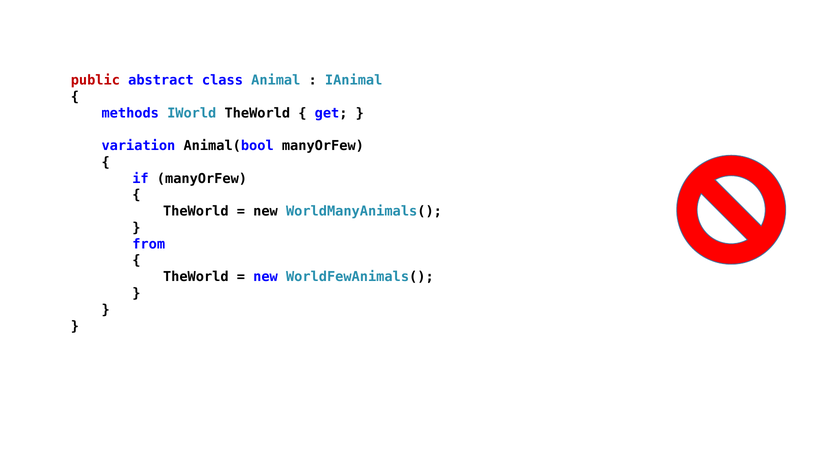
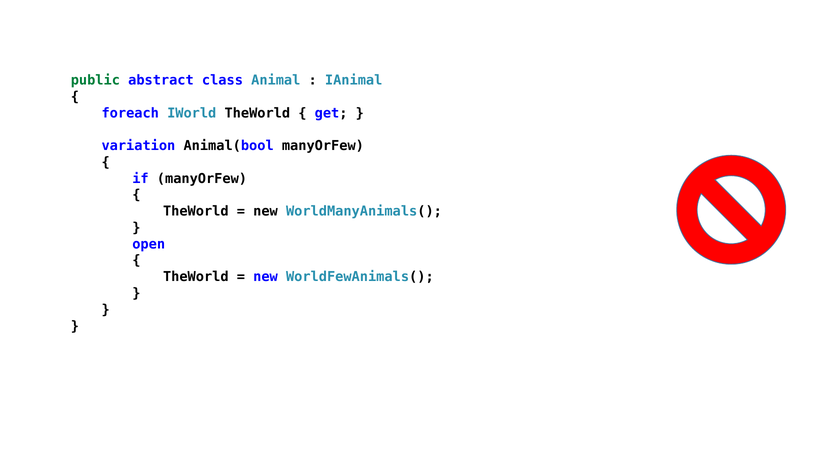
public colour: red -> green (95, 80)
methods: methods -> foreach (130, 113)
from: from -> open (149, 244)
